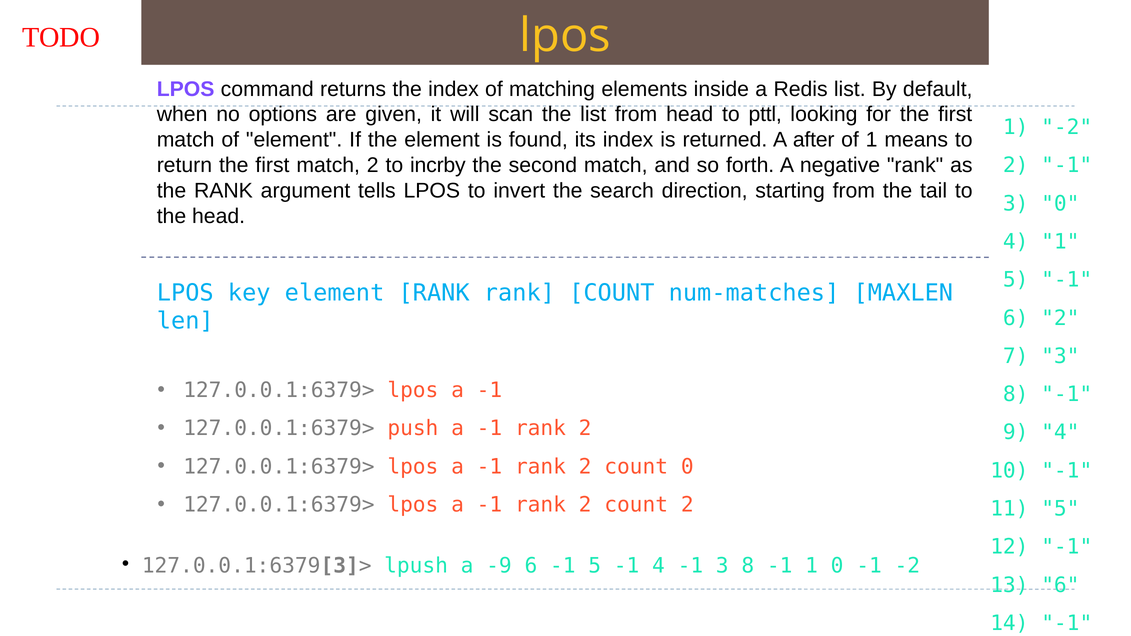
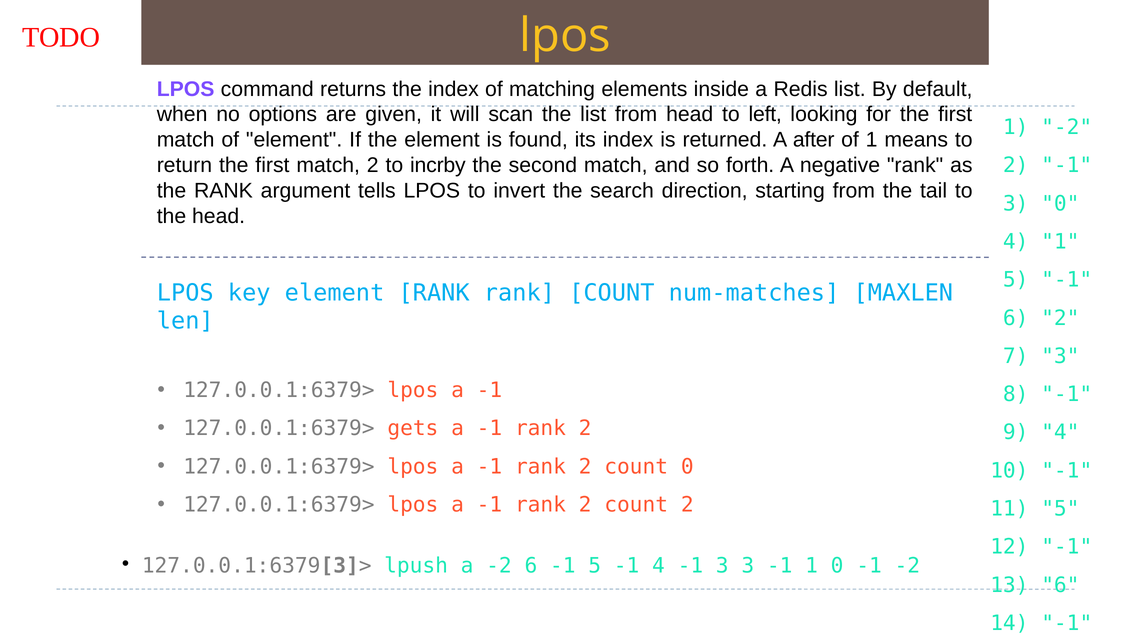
pttl: pttl -> left (765, 114)
push: push -> gets (413, 429)
a -9: -9 -> -2 (499, 566)
-1 3 8: 8 -> 3 (748, 566)
